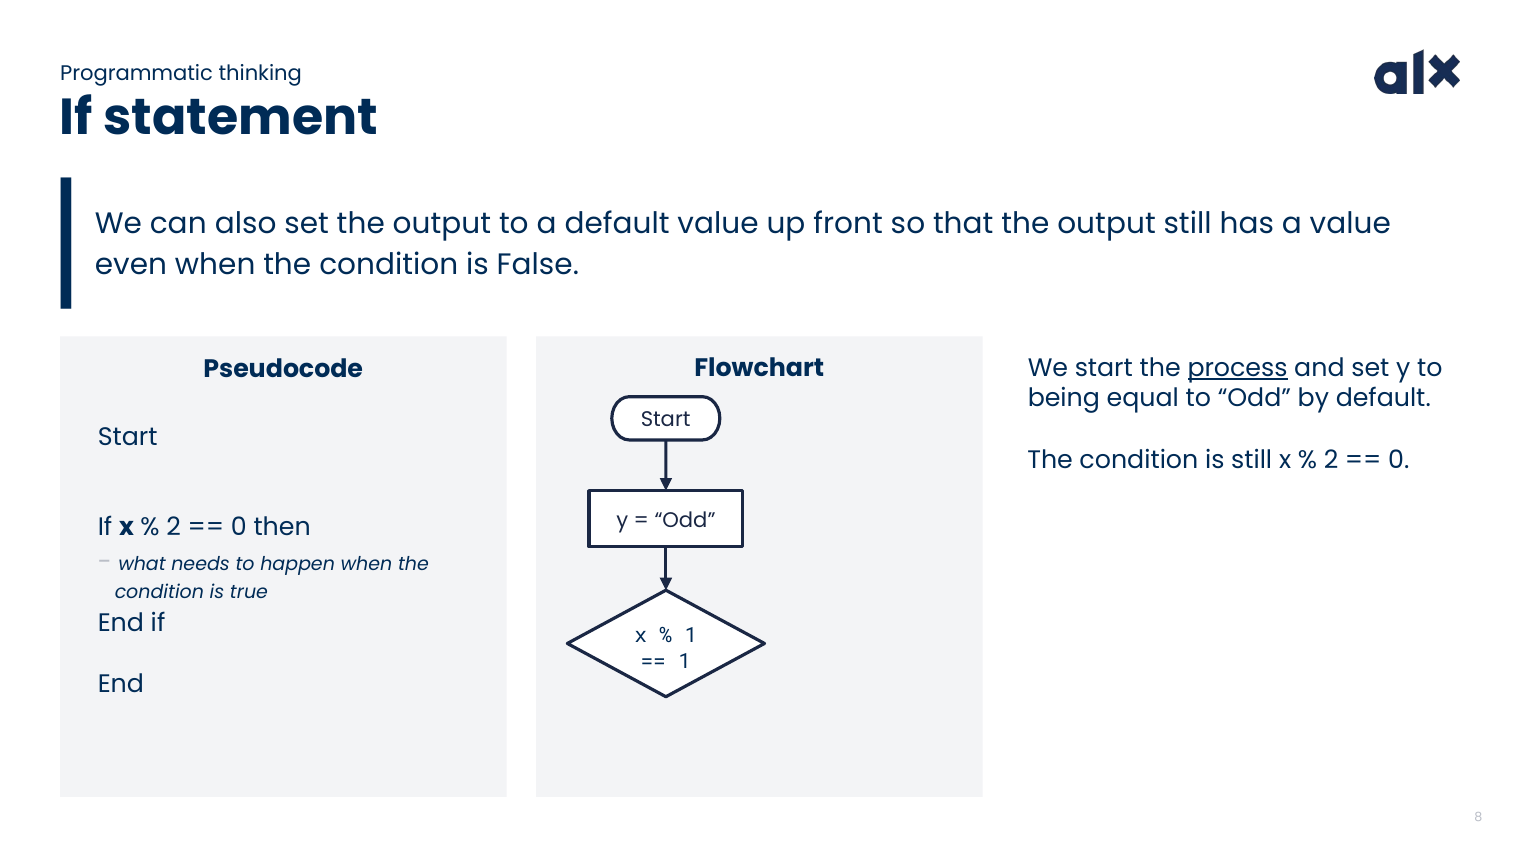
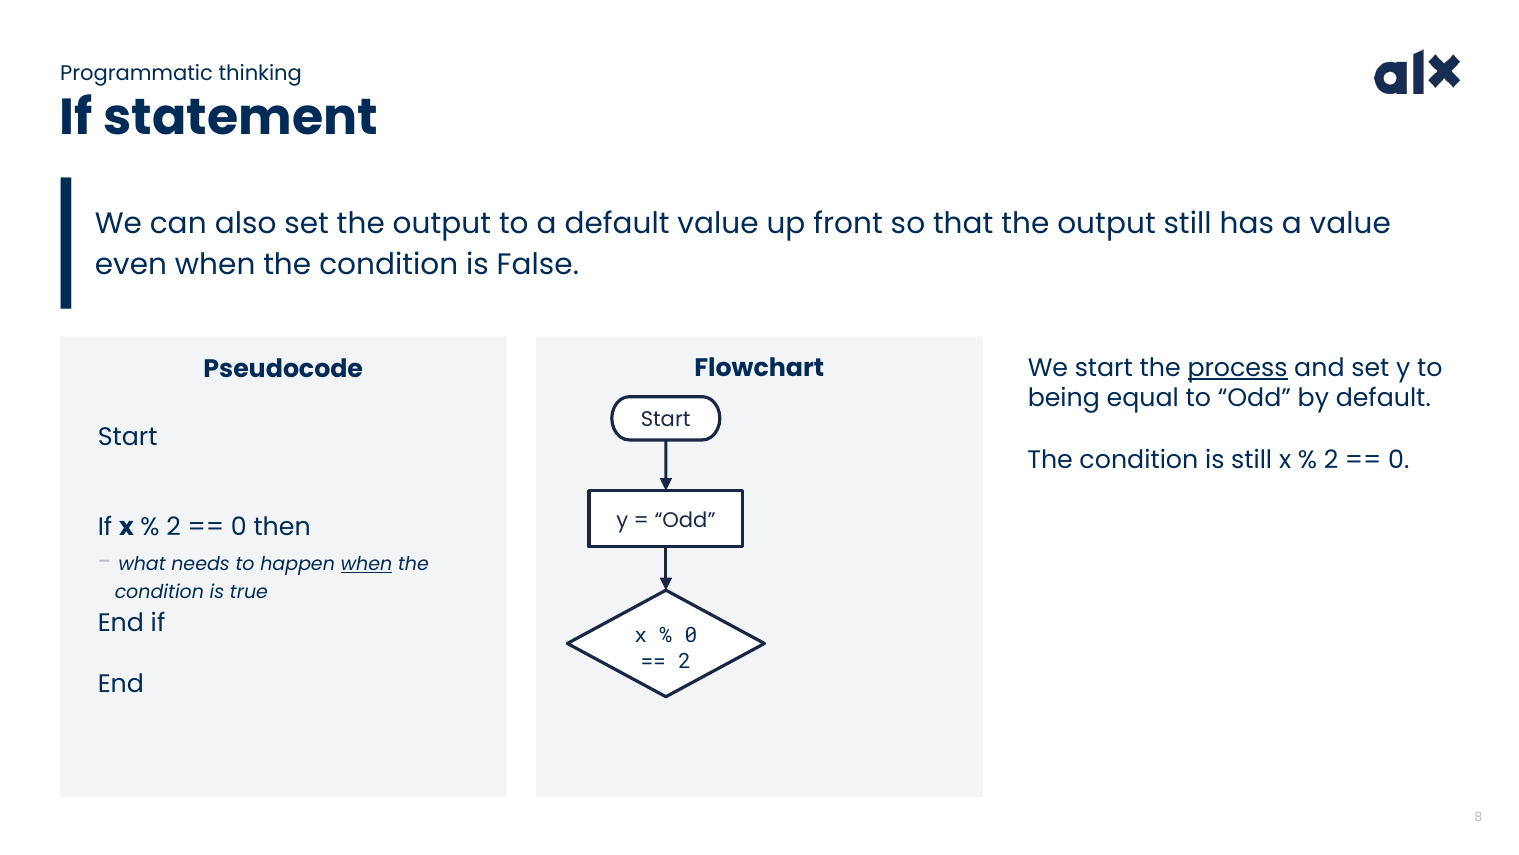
when underline: none -> present (366, 564)
1: 1 -> 0 (691, 635)
1: 1 -> 2 (685, 661)
